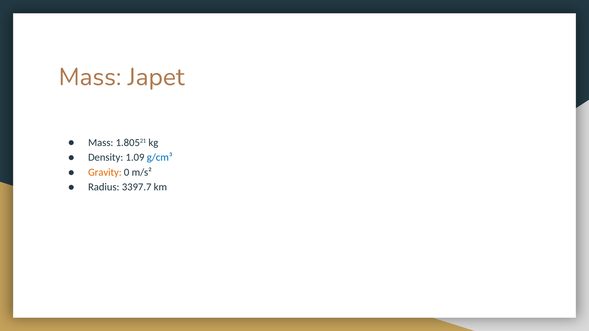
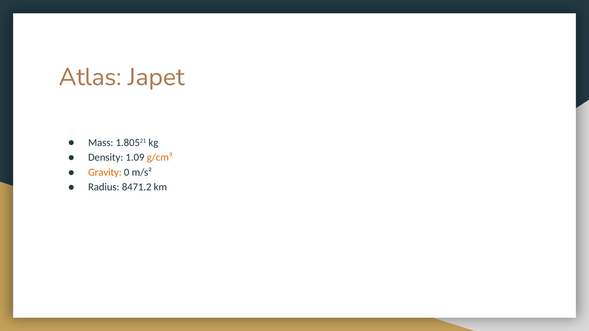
Mass: Mass -> Atlas (90, 77)
g/cm³ colour: blue -> orange (160, 158)
3397.7: 3397.7 -> 8471.2 (137, 187)
